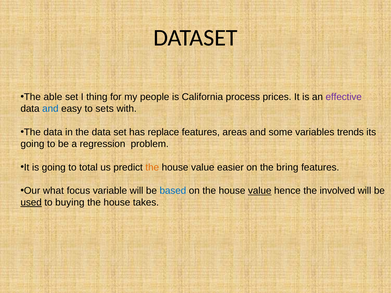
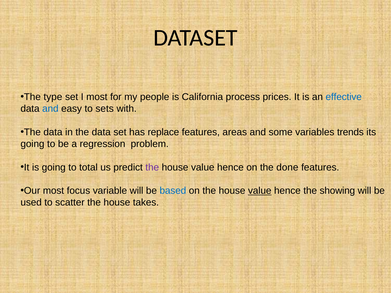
able: able -> type (53, 97)
I thing: thing -> most (97, 97)
effective colour: purple -> blue (344, 97)
the colour: orange -> purple (152, 167)
easier: easier -> hence (230, 167)
bring: bring -> done (287, 167)
Our what: what -> most (53, 191)
involved: involved -> showing (337, 191)
used underline: present -> none (31, 203)
buying: buying -> scatter (70, 203)
